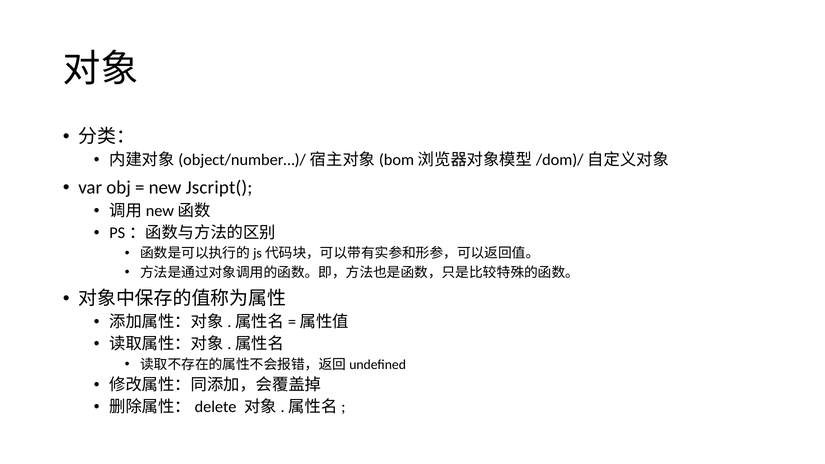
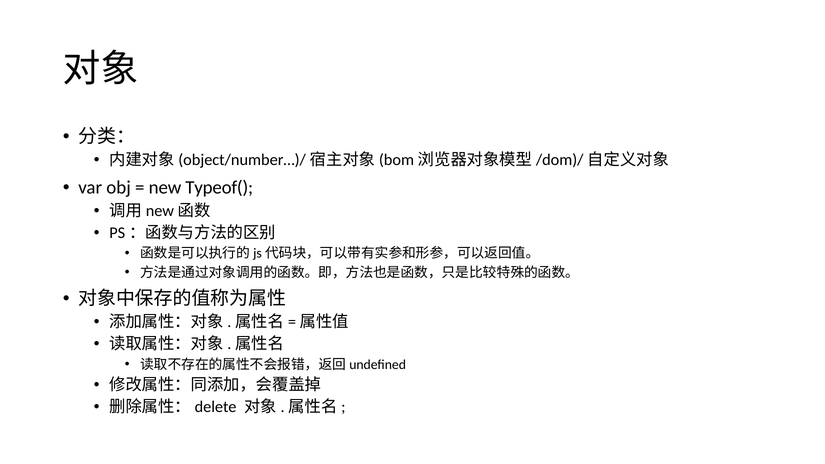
Jscript(: Jscript( -> Typeof( (219, 188)
